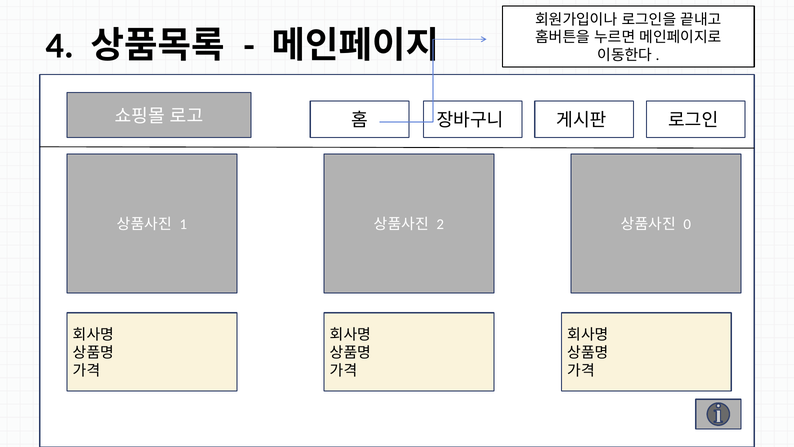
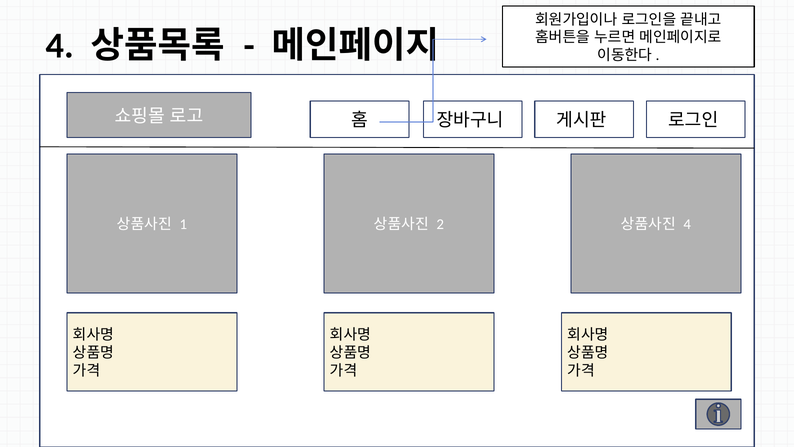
0: 0 -> 4 (687, 224)
